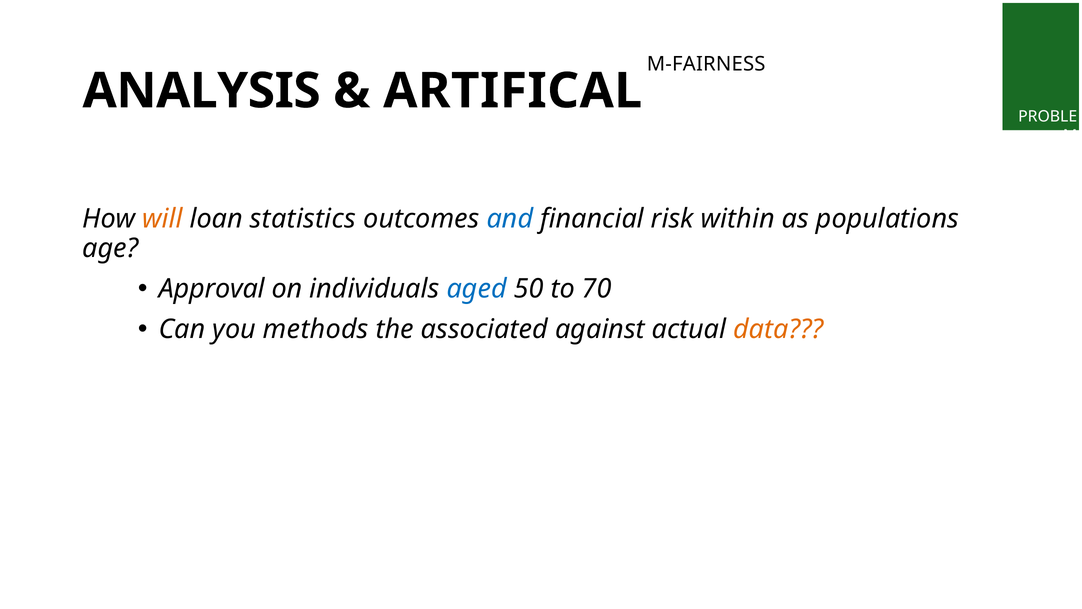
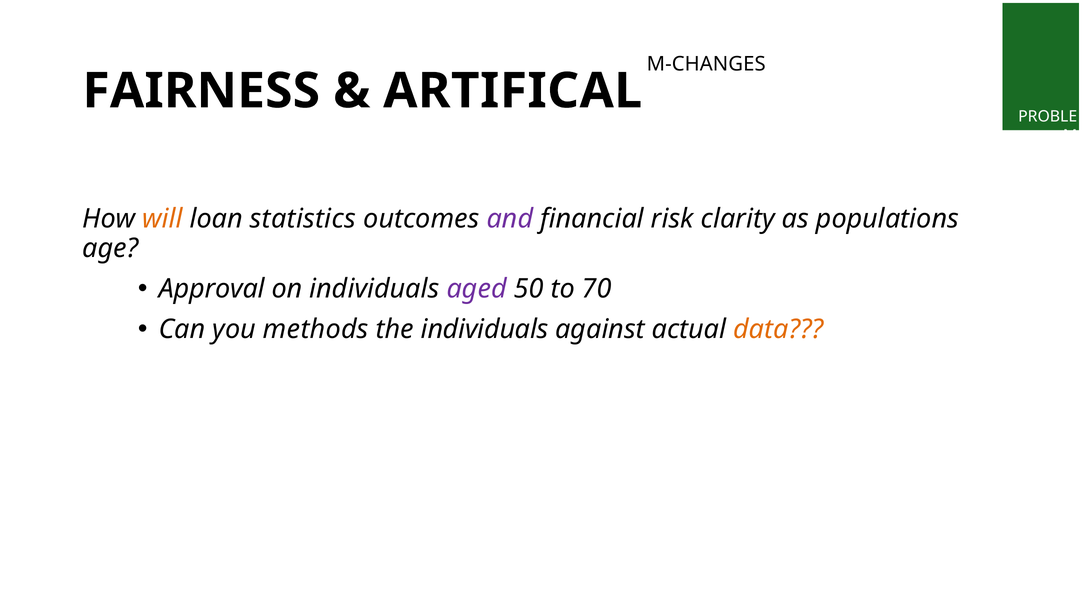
M-FAIRNESS: M-FAIRNESS -> M-CHANGES (706, 64)
ANALYSIS: ANALYSIS -> FAIRNESS (201, 91)
and colour: blue -> purple (510, 219)
within: within -> clarity (738, 219)
aged colour: blue -> purple (477, 289)
the associated: associated -> individuals (485, 329)
